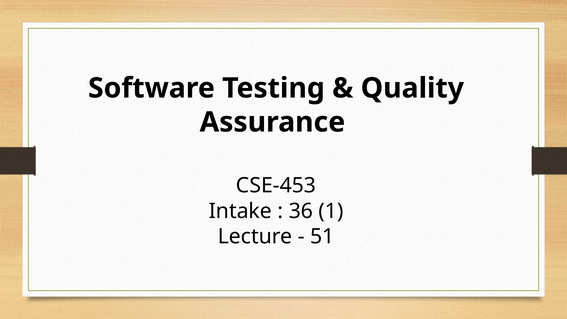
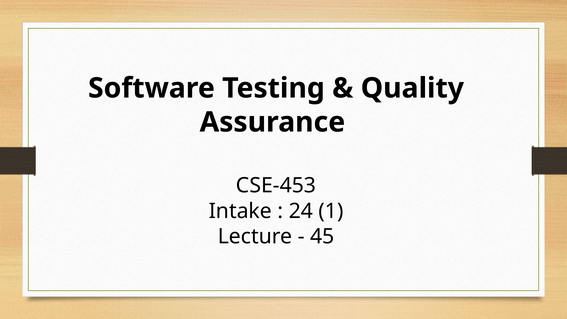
36: 36 -> 24 (301, 211)
51: 51 -> 45 (322, 236)
